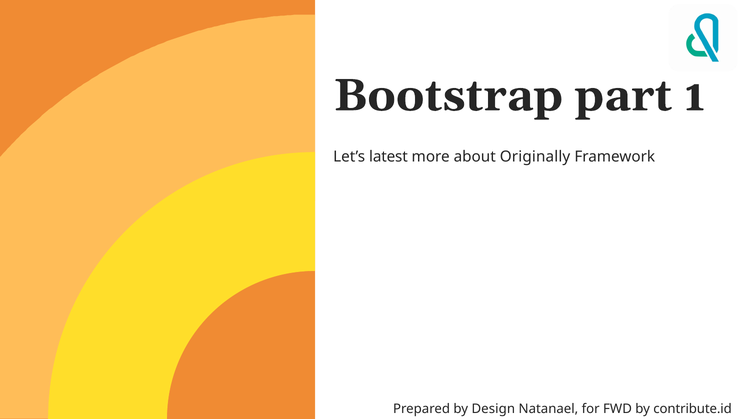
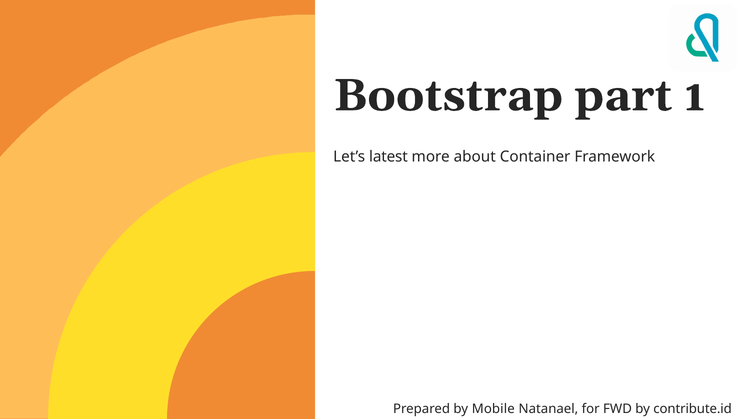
Originally: Originally -> Container (535, 157)
Design: Design -> Mobile (493, 409)
